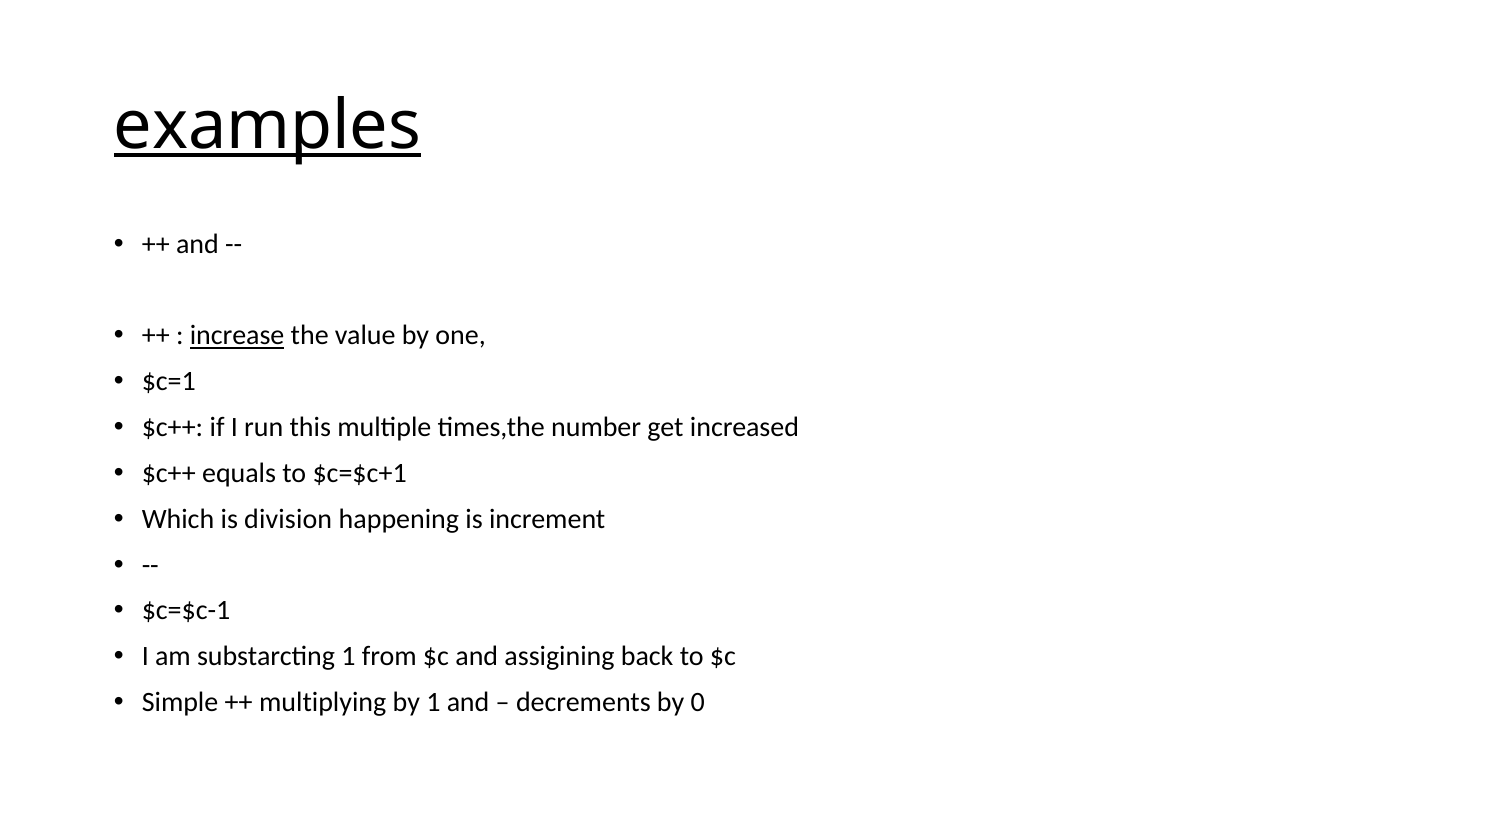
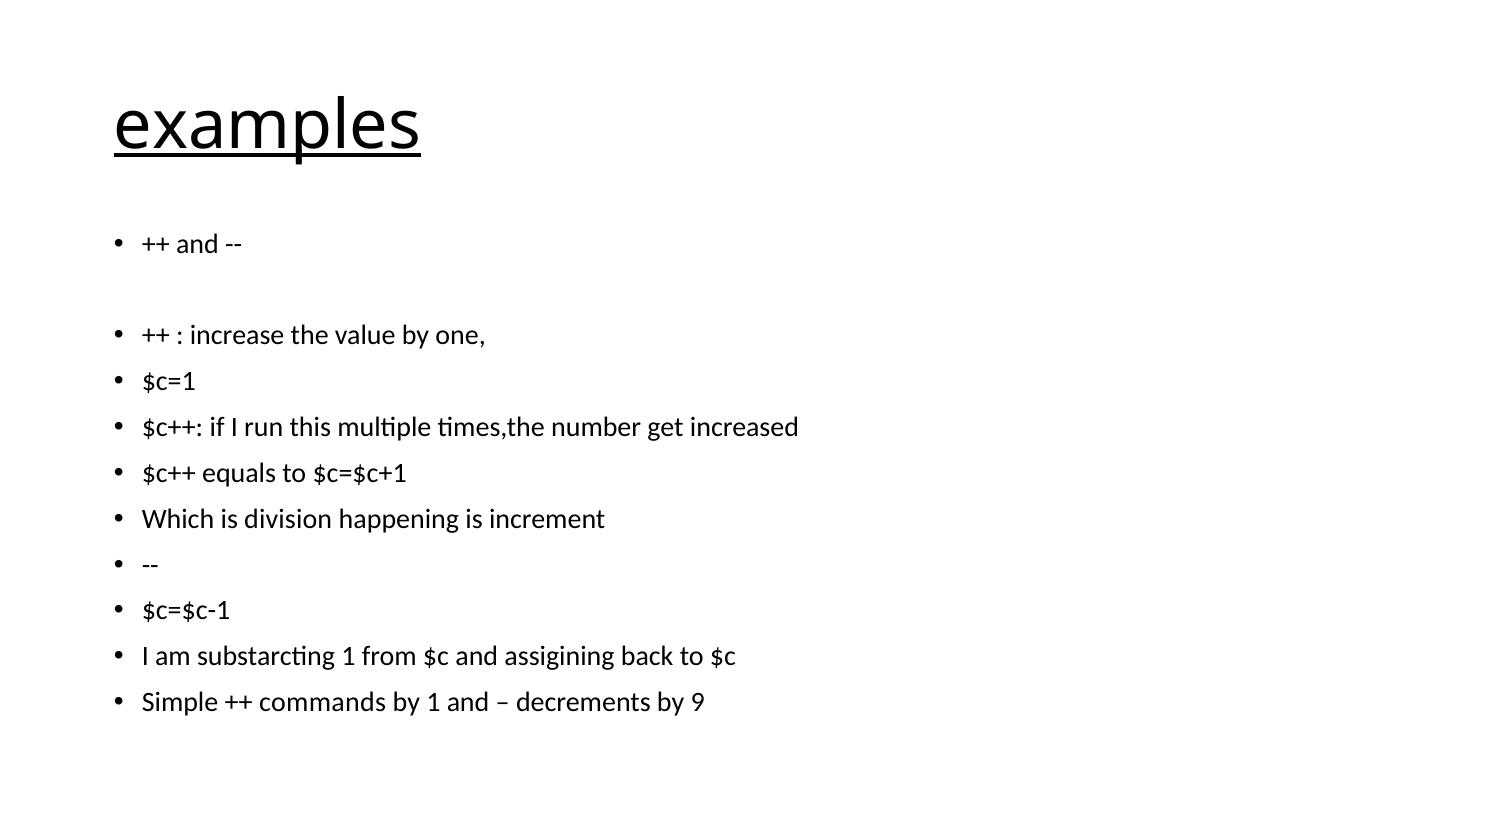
increase underline: present -> none (237, 336)
multiplying: multiplying -> commands (323, 702)
0: 0 -> 9 (698, 702)
